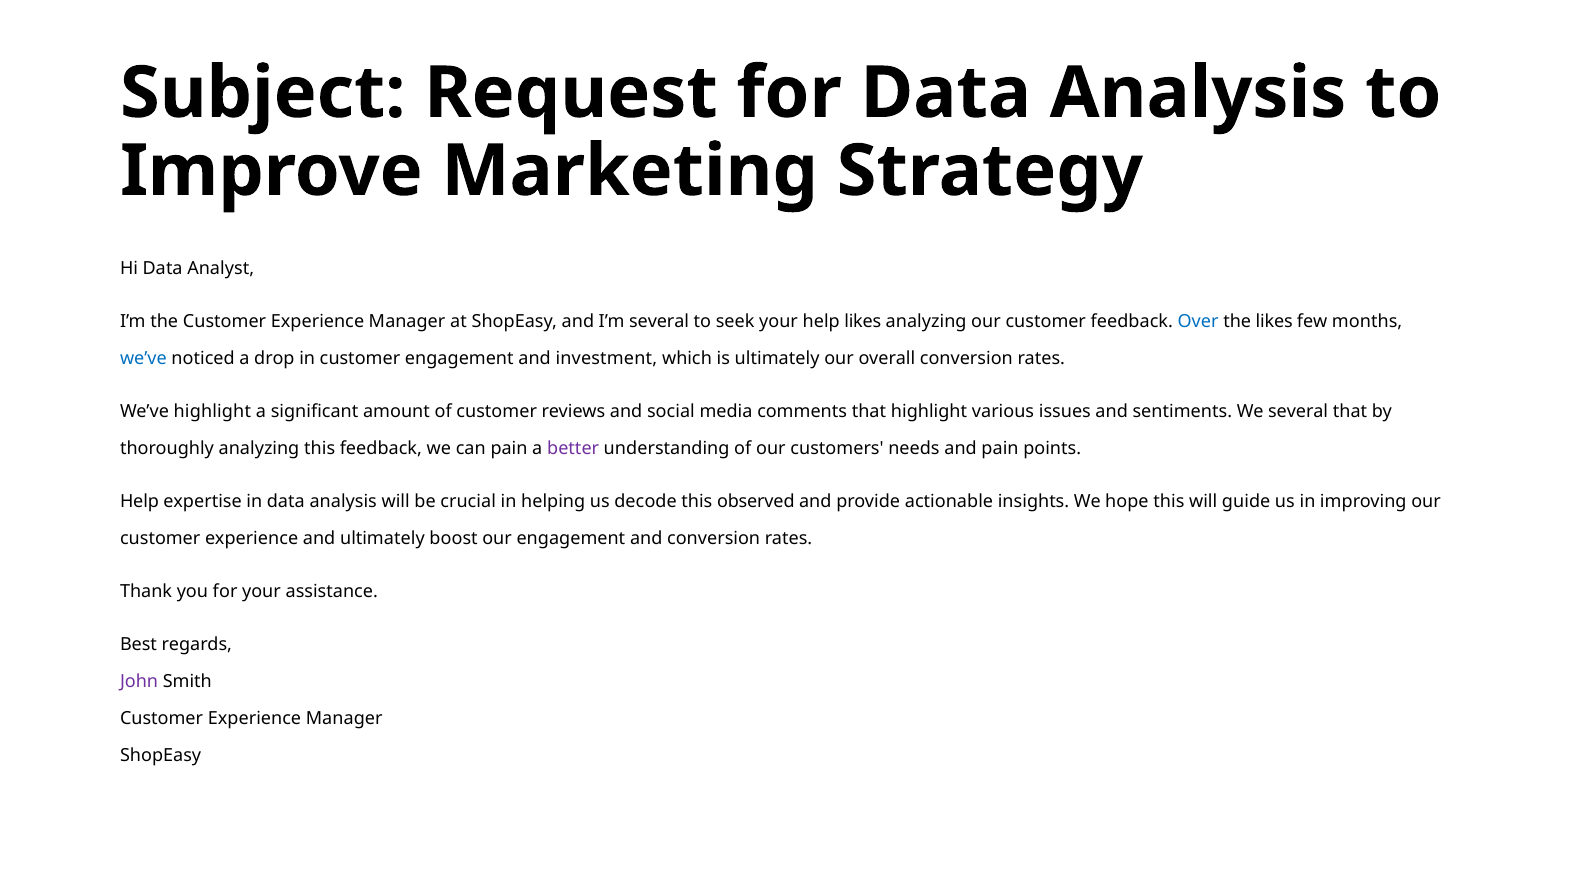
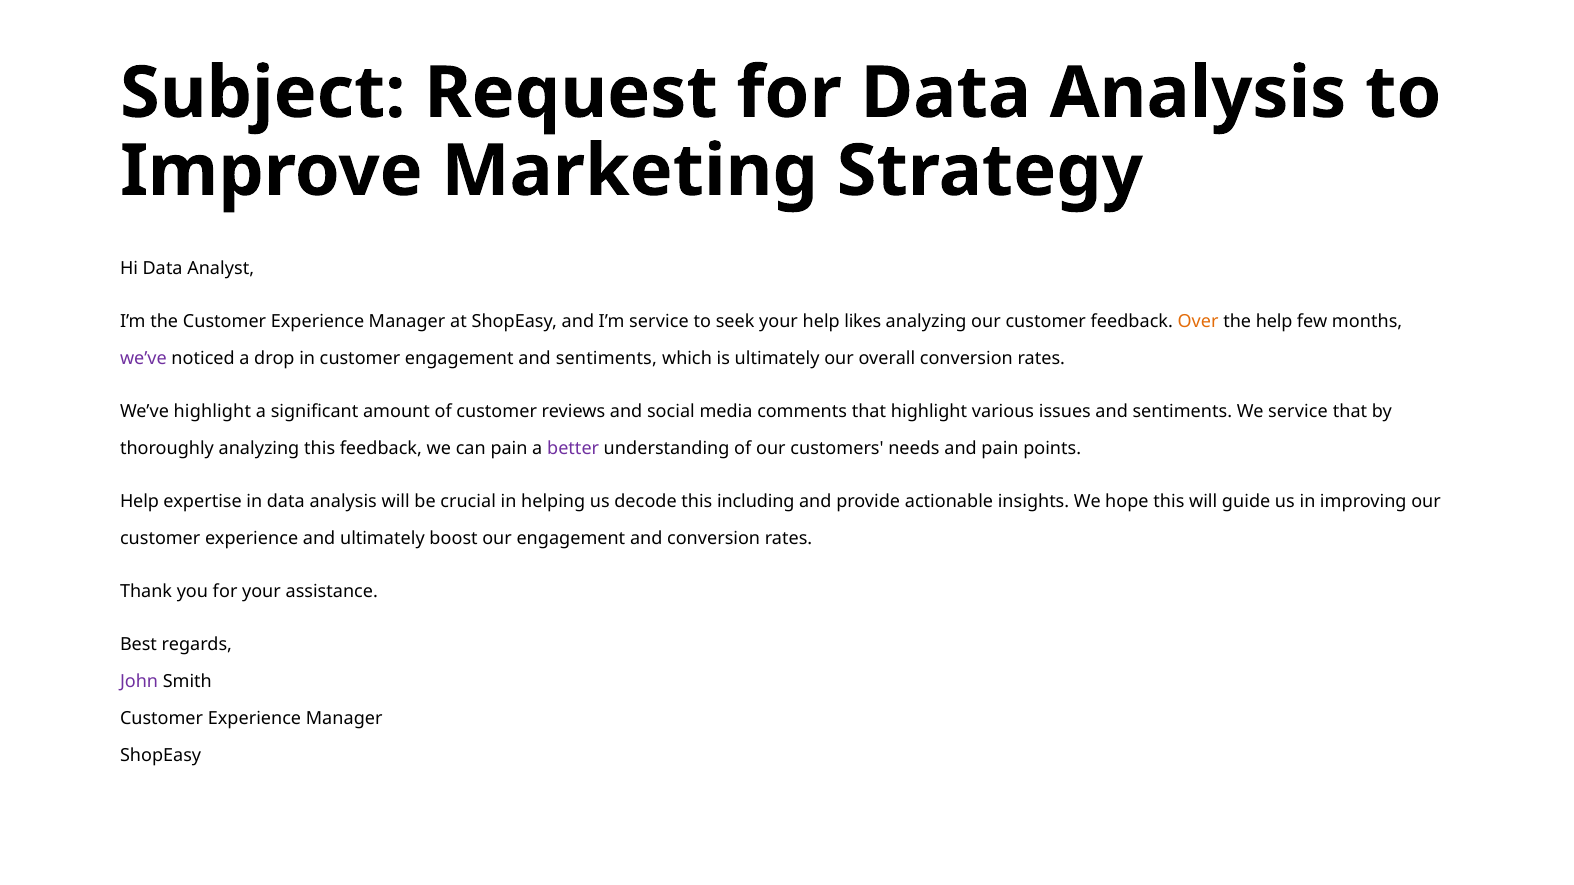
I’m several: several -> service (659, 322)
Over colour: blue -> orange (1198, 322)
the likes: likes -> help (1274, 322)
we’ve colour: blue -> purple (143, 359)
engagement and investment: investment -> sentiments (606, 359)
We several: several -> service (1298, 412)
observed: observed -> including (756, 502)
